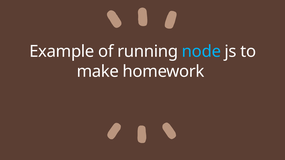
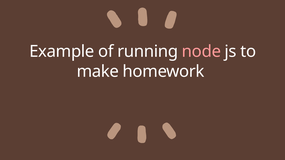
node colour: light blue -> pink (201, 52)
